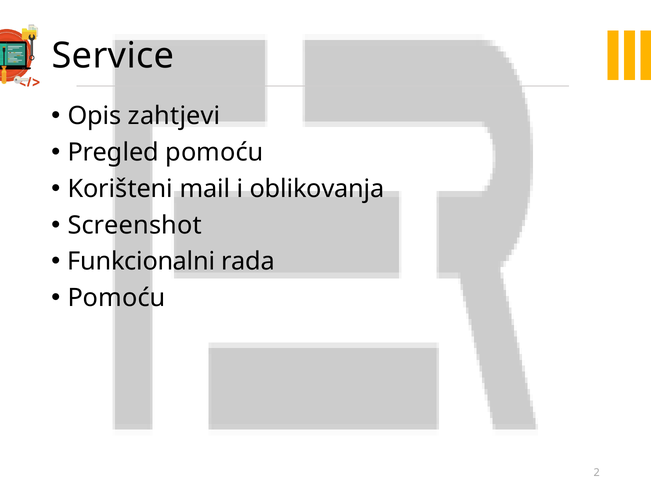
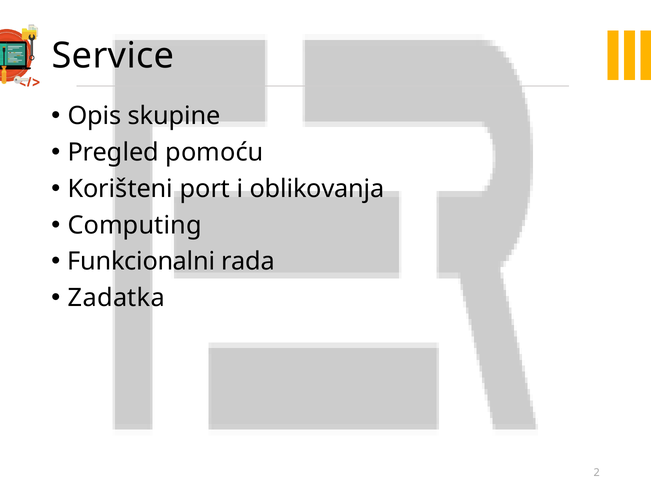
zahtjevi: zahtjevi -> skupine (174, 116)
mail: mail -> port (205, 189)
Screenshot: Screenshot -> Computing (135, 225)
Pomoću: Pomoću -> Zadatka (116, 298)
